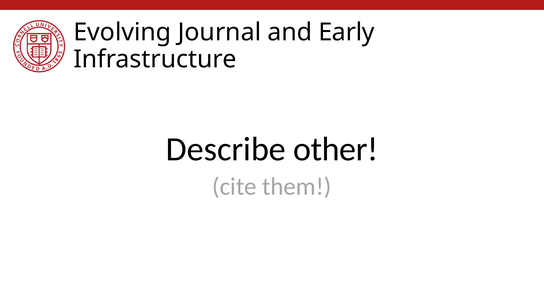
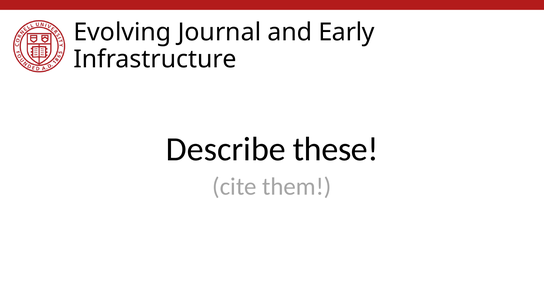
other: other -> these (336, 149)
